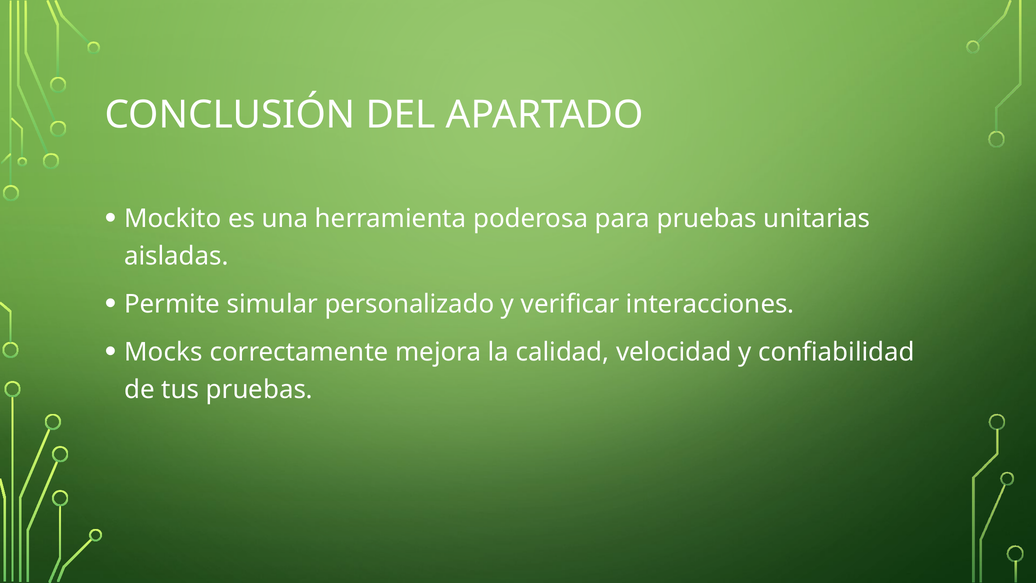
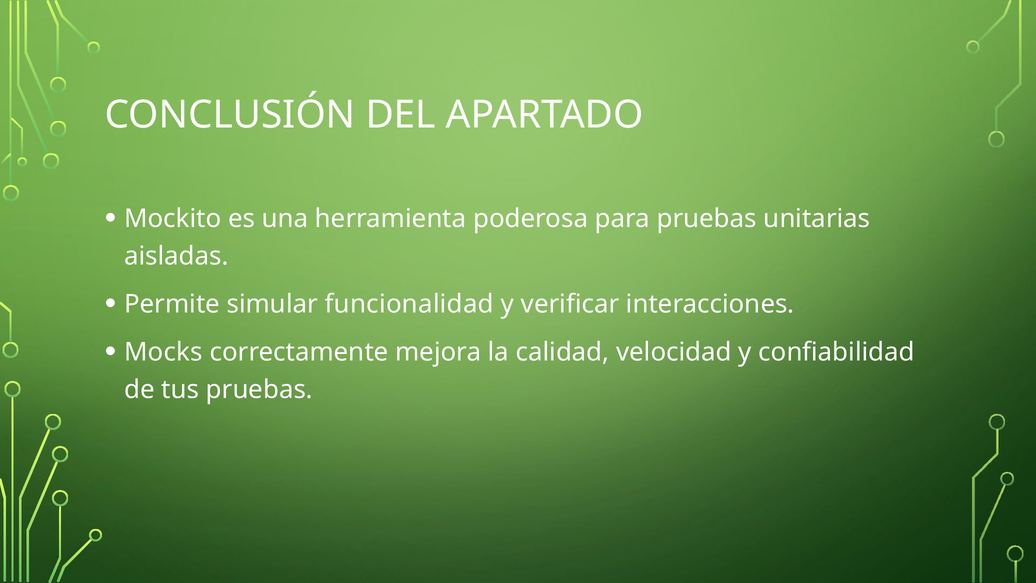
personalizado: personalizado -> funcionalidad (409, 304)
